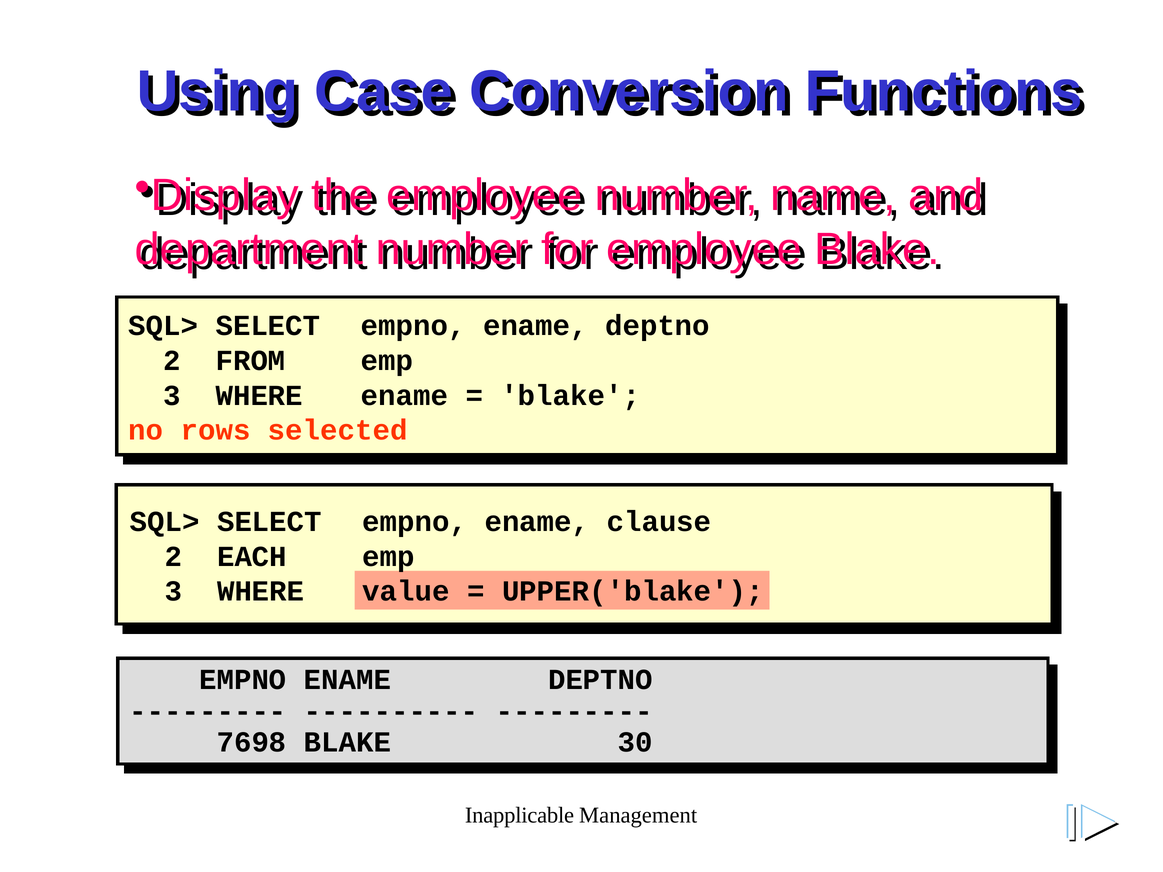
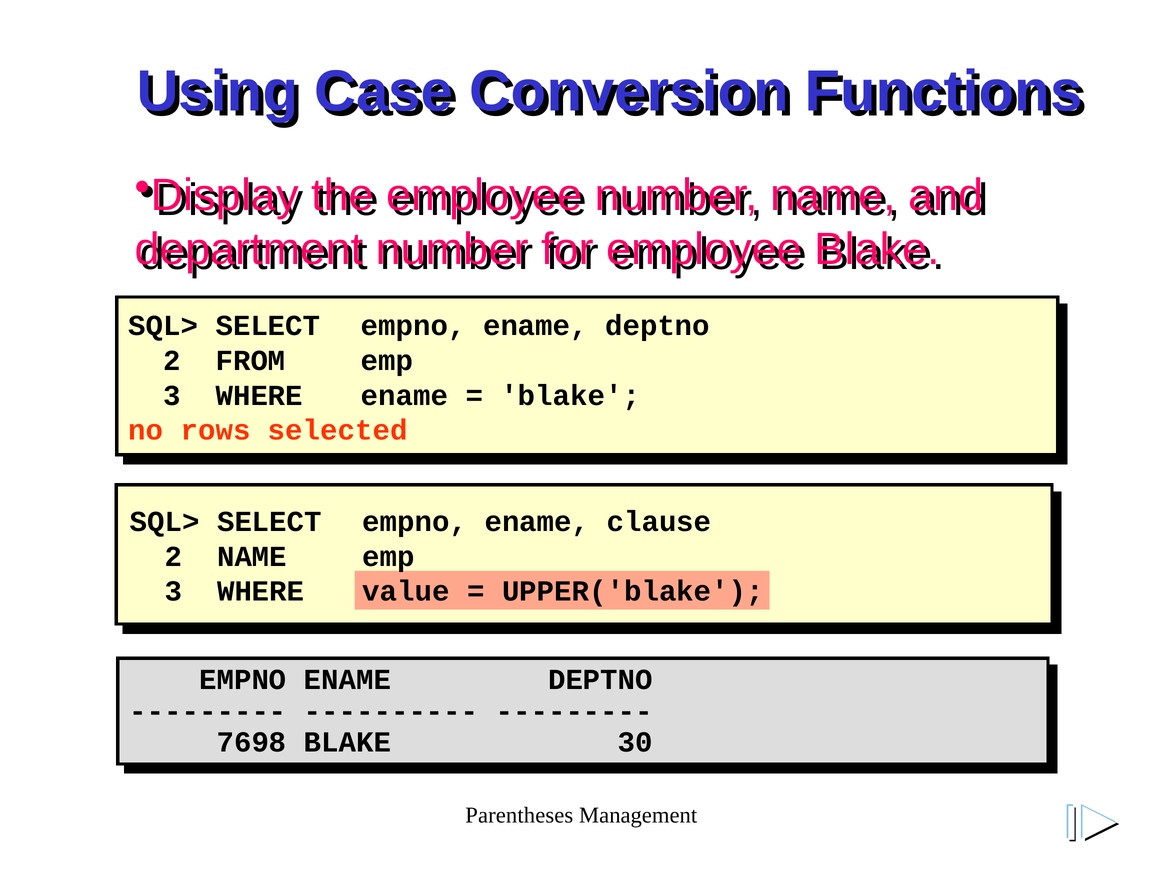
2 EACH: EACH -> NAME (252, 557)
Inapplicable: Inapplicable -> Parentheses (519, 816)
